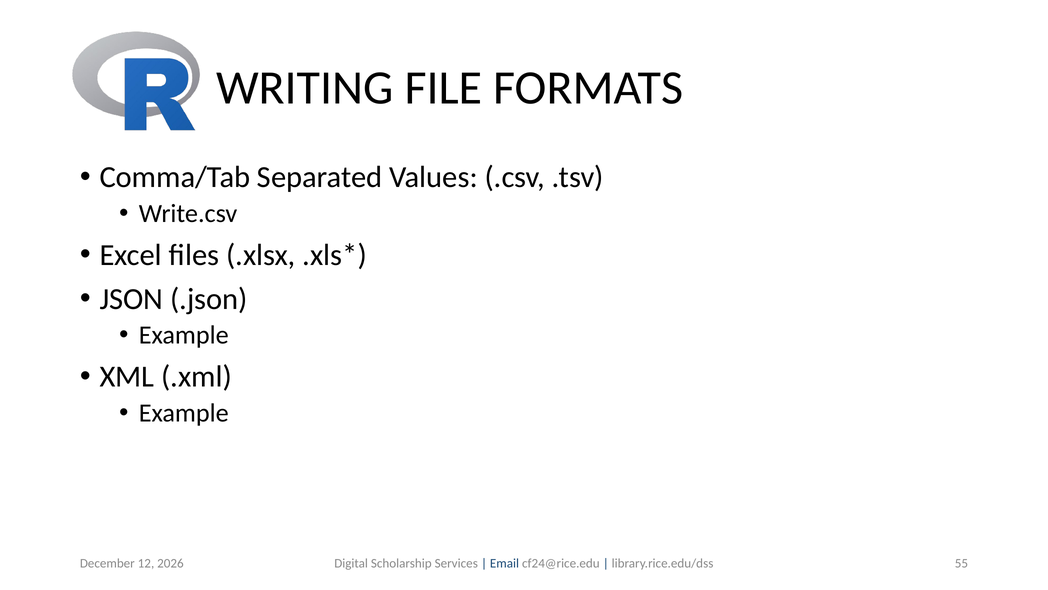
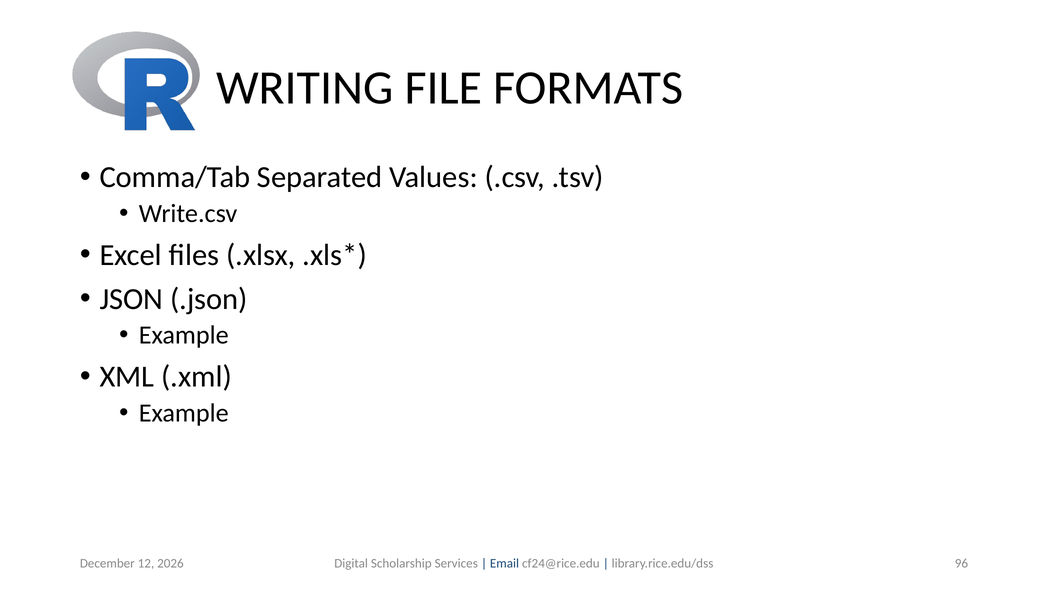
55: 55 -> 96 (961, 563)
